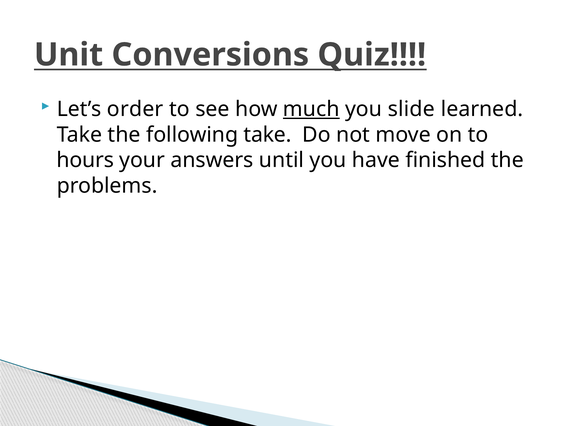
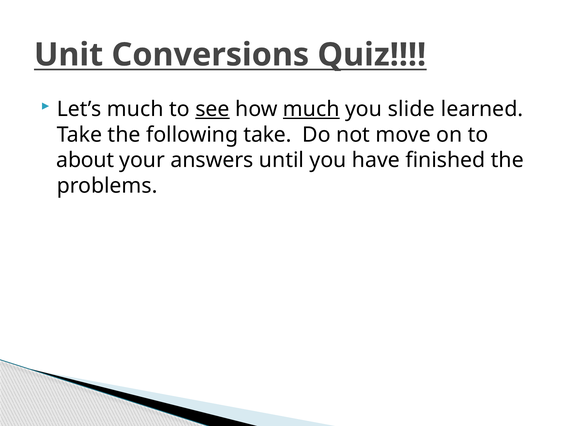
Let’s order: order -> much (135, 109)
see underline: none -> present (212, 109)
hours: hours -> about (85, 160)
